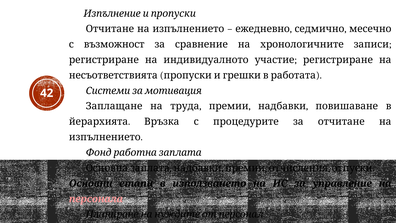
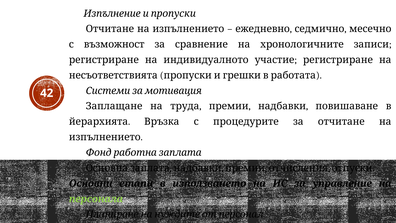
персонала colour: pink -> light green (96, 199)
